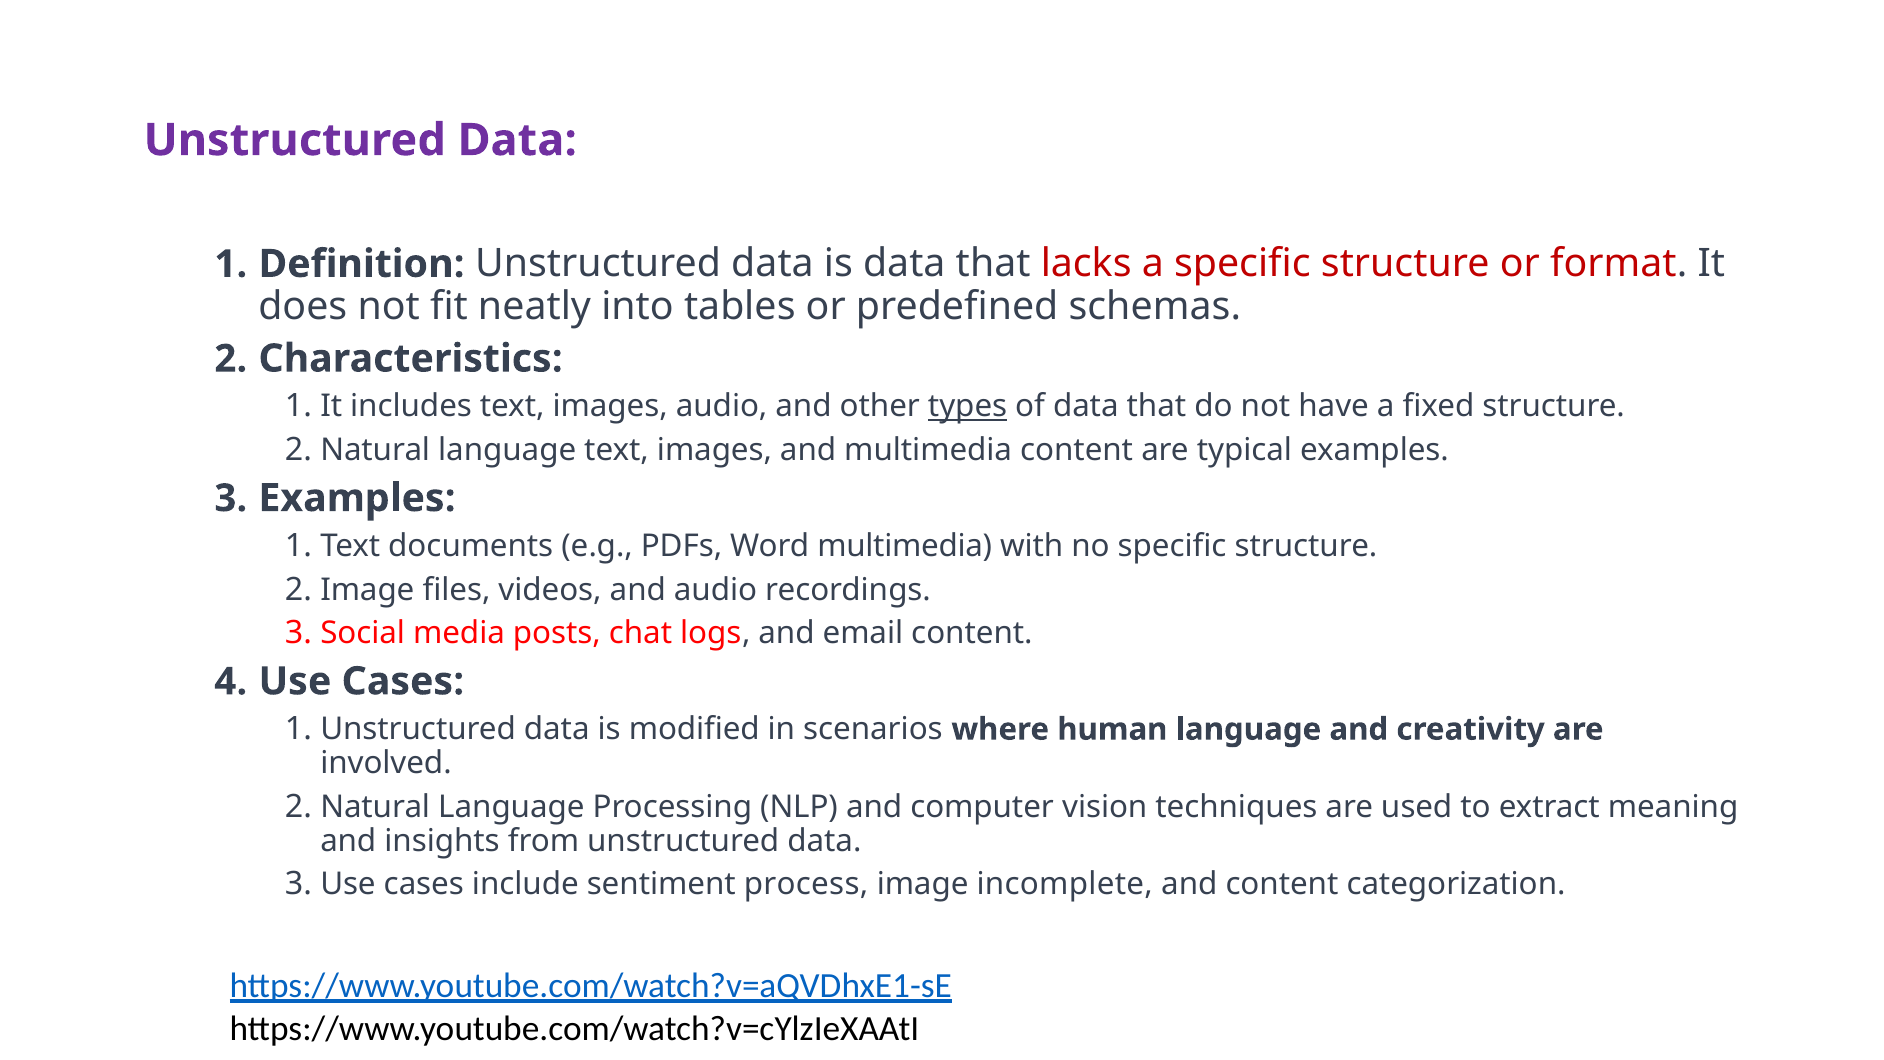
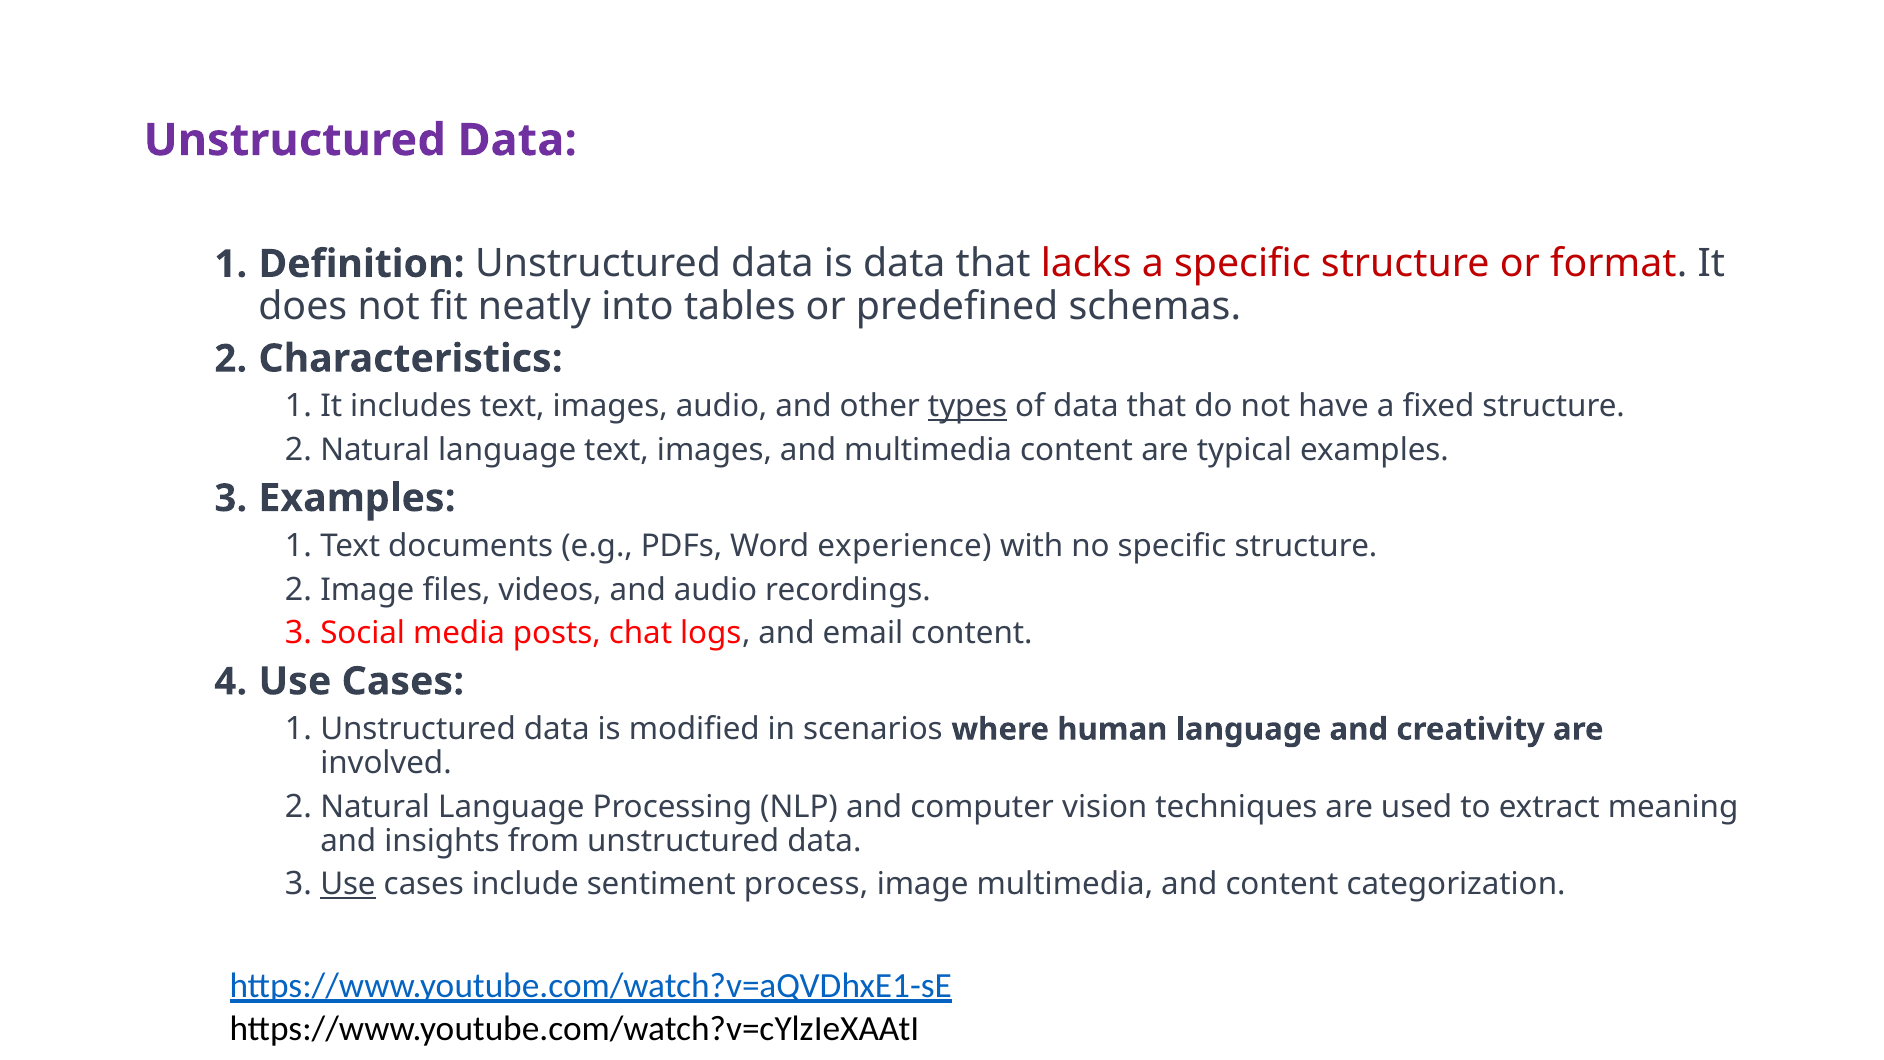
Word multimedia: multimedia -> experience (904, 546)
Use underline: none -> present (348, 884)
image incomplete: incomplete -> multimedia (1065, 884)
